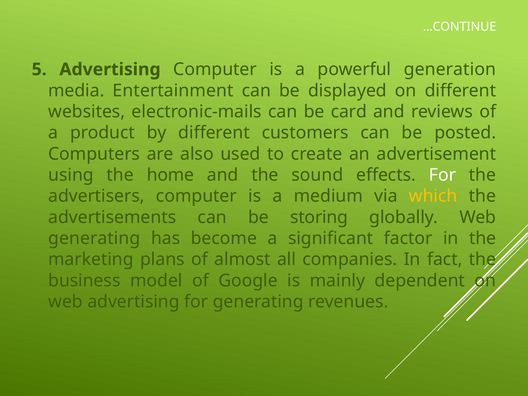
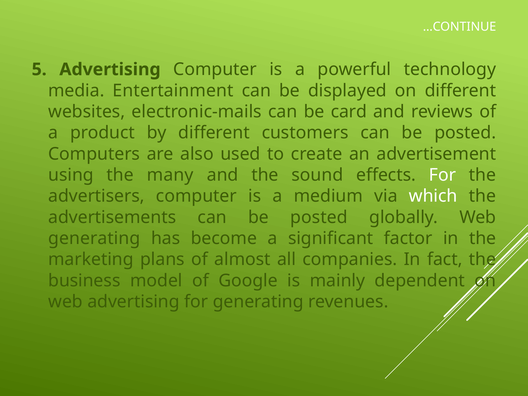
generation: generation -> technology (450, 69)
home: home -> many (170, 175)
which colour: yellow -> white (433, 196)
advertisements can be storing: storing -> posted (319, 217)
